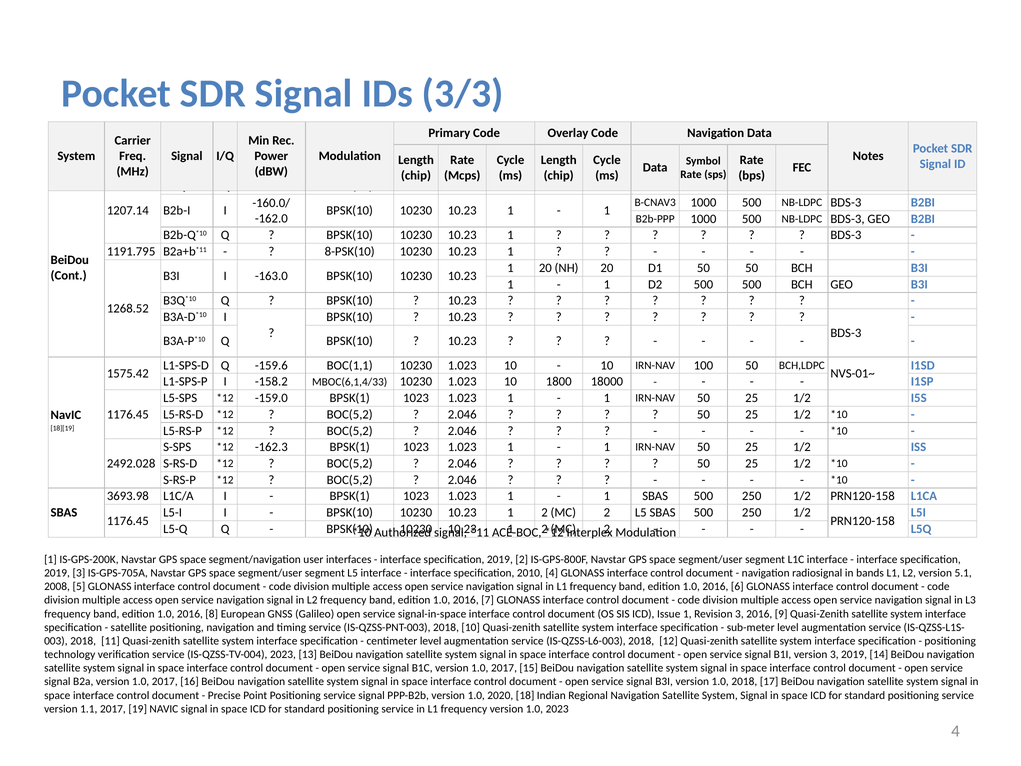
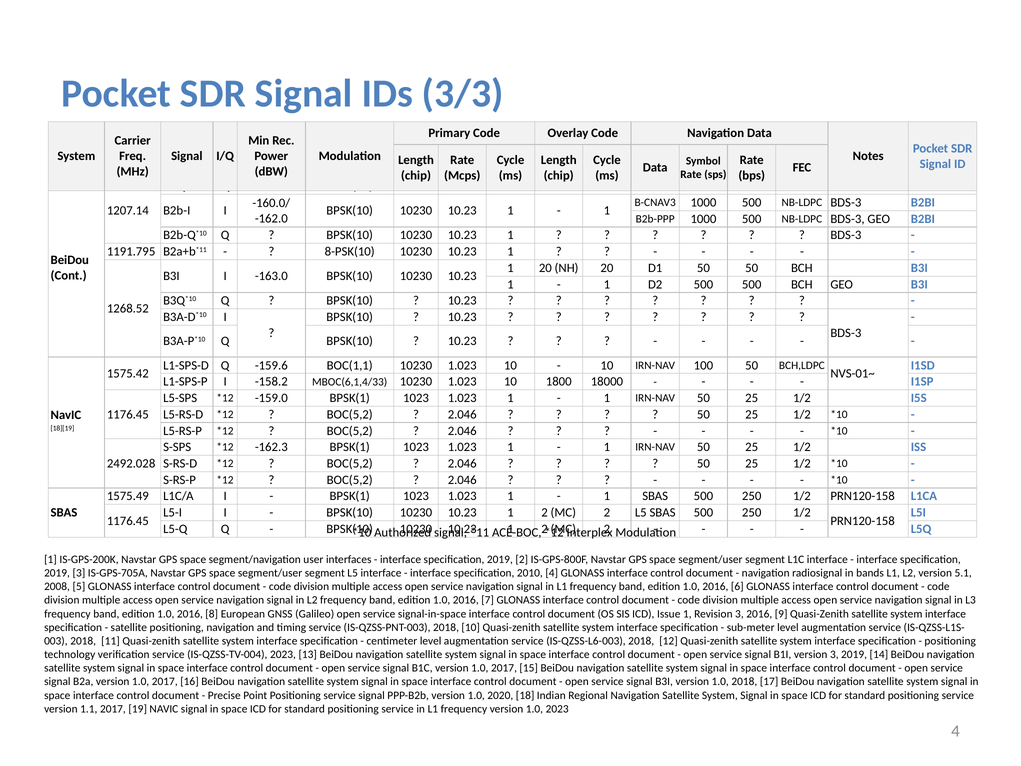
3693.98: 3693.98 -> 1575.49 (128, 496)
